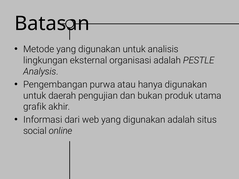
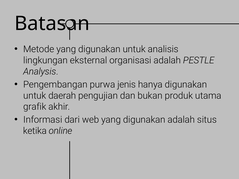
atau: atau -> jenis (127, 85)
social: social -> ketika (35, 131)
